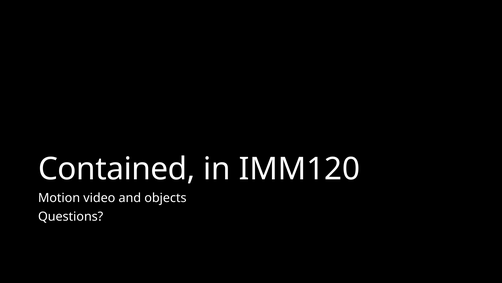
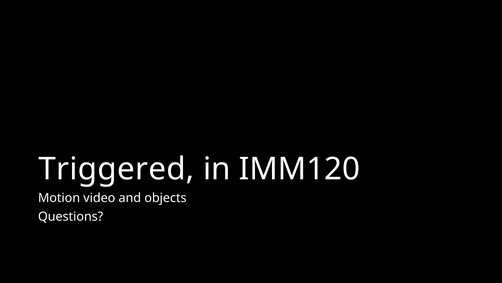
Contained: Contained -> Triggered (116, 169)
